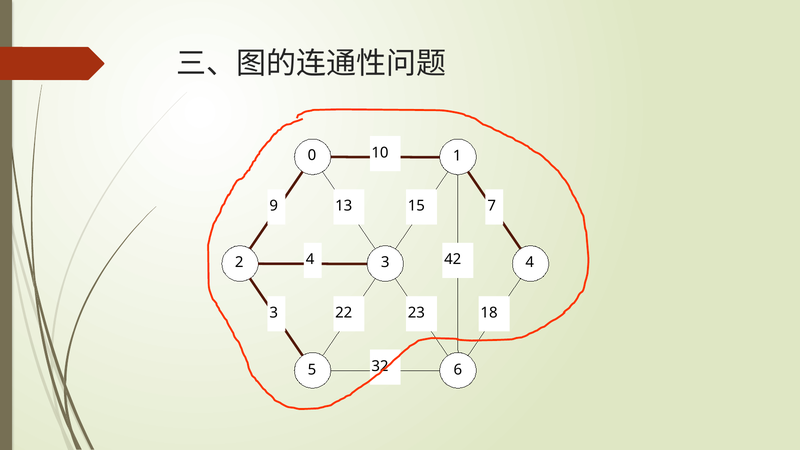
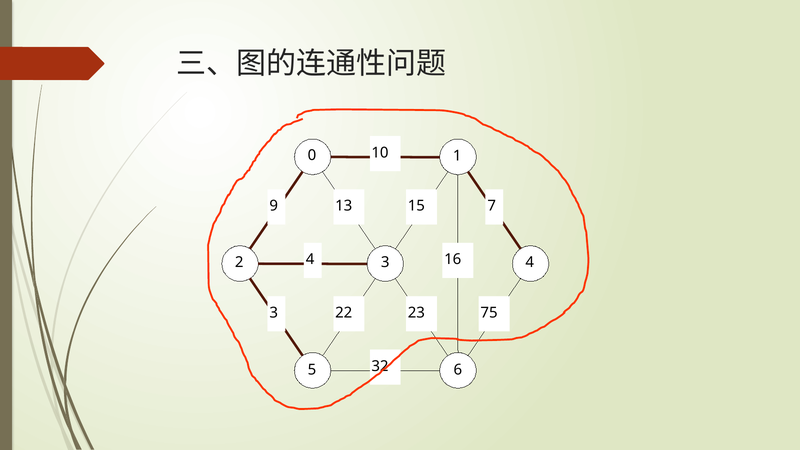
42: 42 -> 16 (453, 259)
18: 18 -> 75 (489, 313)
